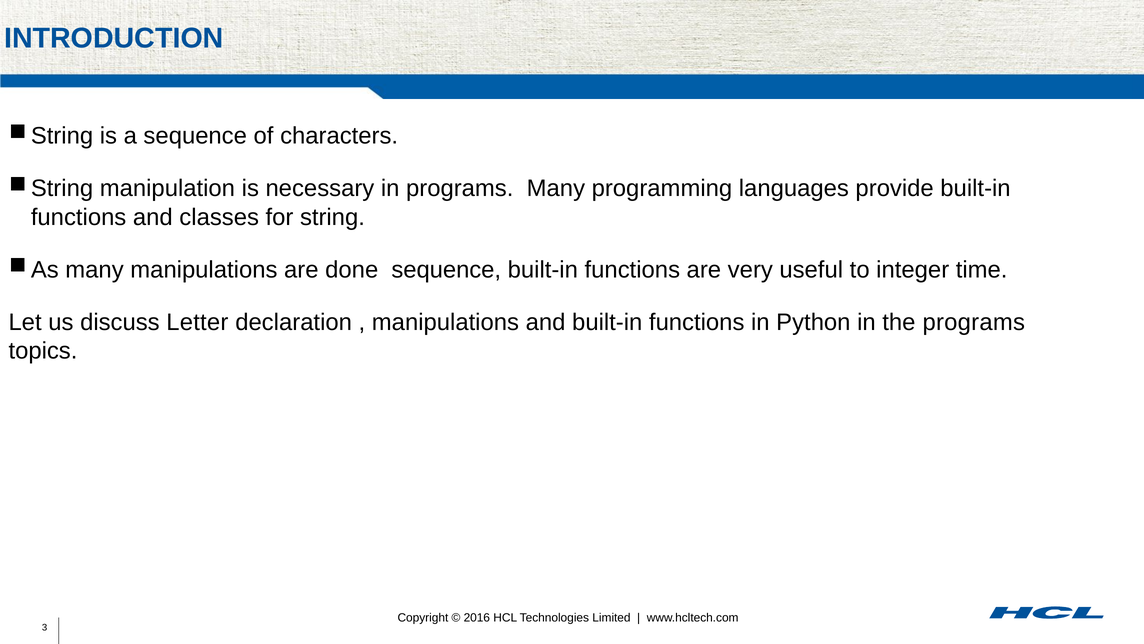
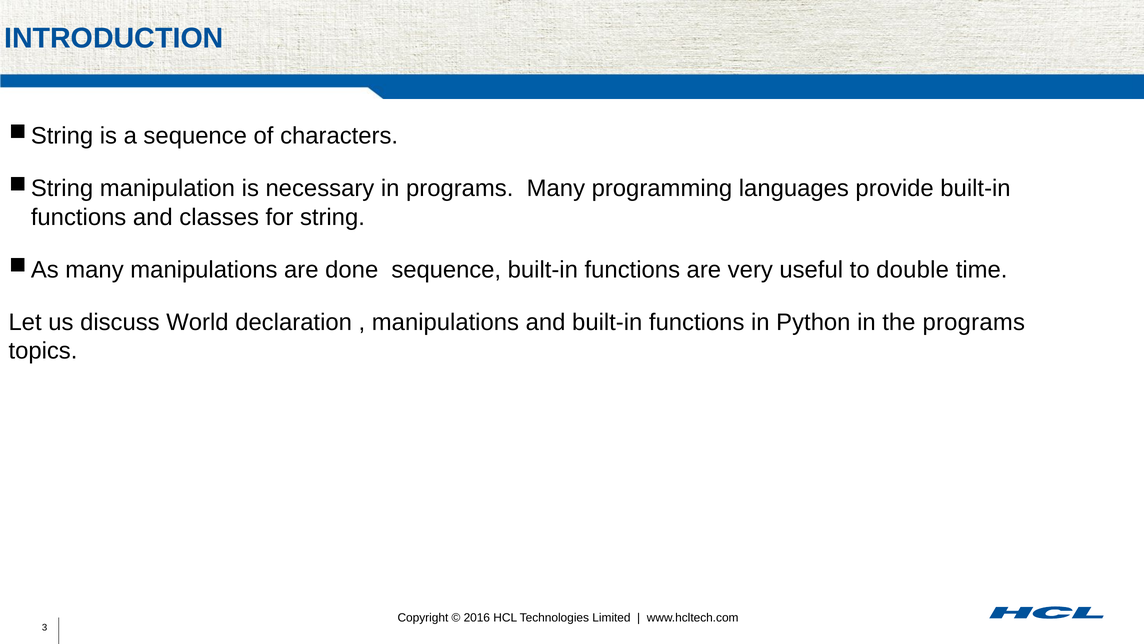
integer: integer -> double (913, 269)
Letter: Letter -> World (197, 322)
